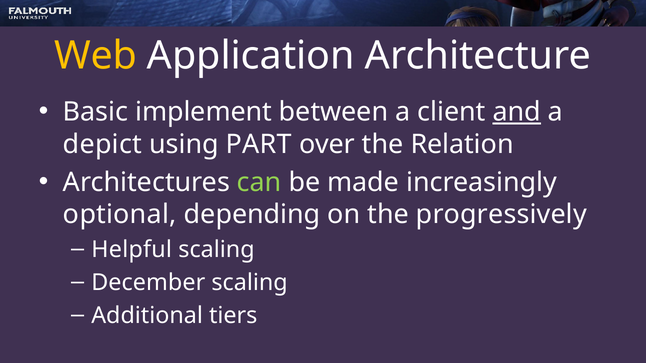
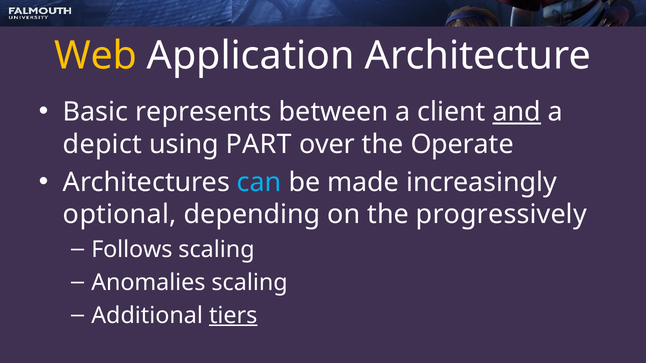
implement: implement -> represents (204, 112)
Relation: Relation -> Operate (462, 144)
can colour: light green -> light blue (259, 182)
Helpful: Helpful -> Follows (132, 250)
December: December -> Anomalies (148, 283)
tiers underline: none -> present (233, 316)
